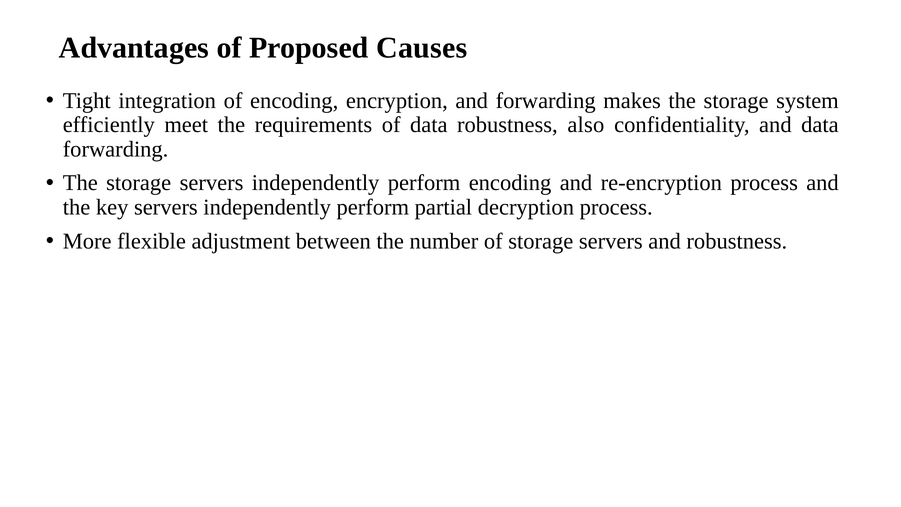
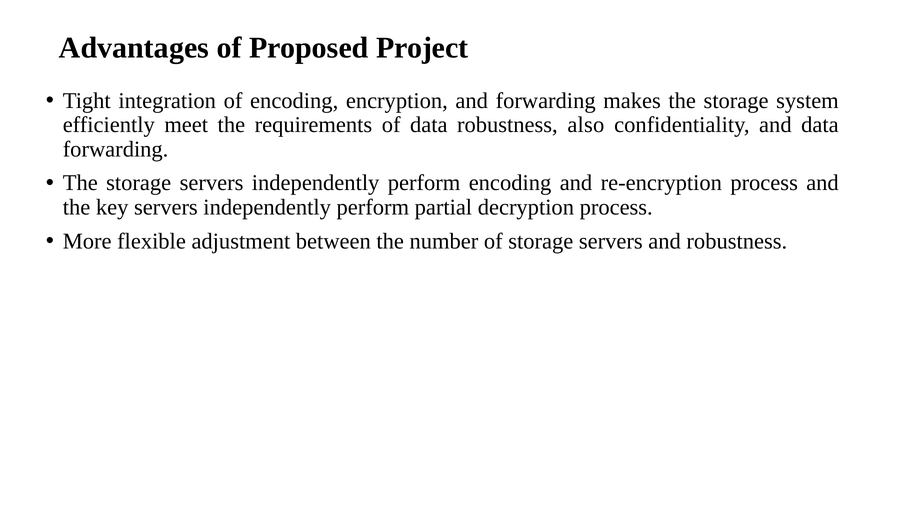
Causes: Causes -> Project (422, 48)
